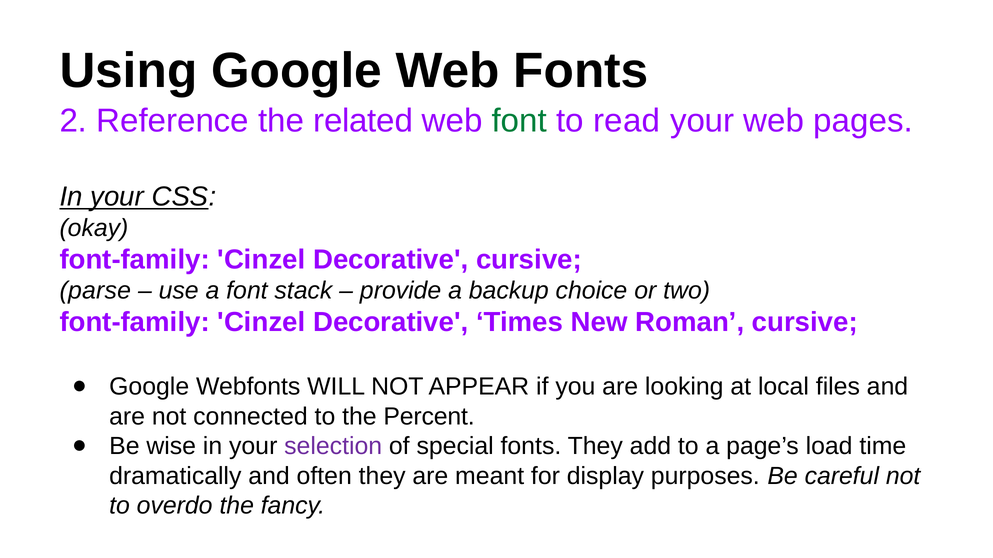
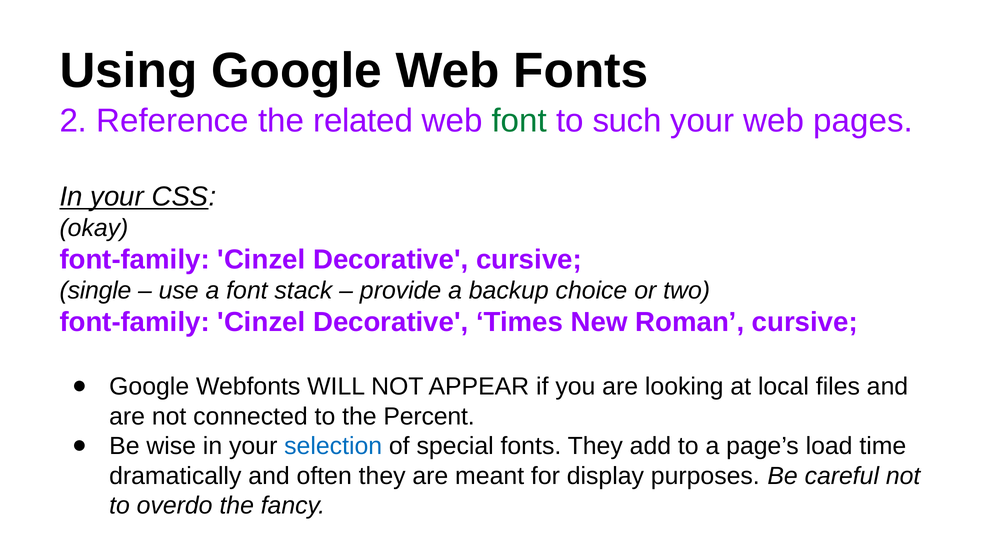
read: read -> such (627, 121)
parse: parse -> single (95, 291)
selection colour: purple -> blue (333, 447)
